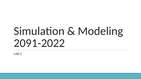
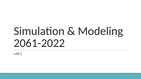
2091-2022: 2091-2022 -> 2061-2022 (39, 43)
